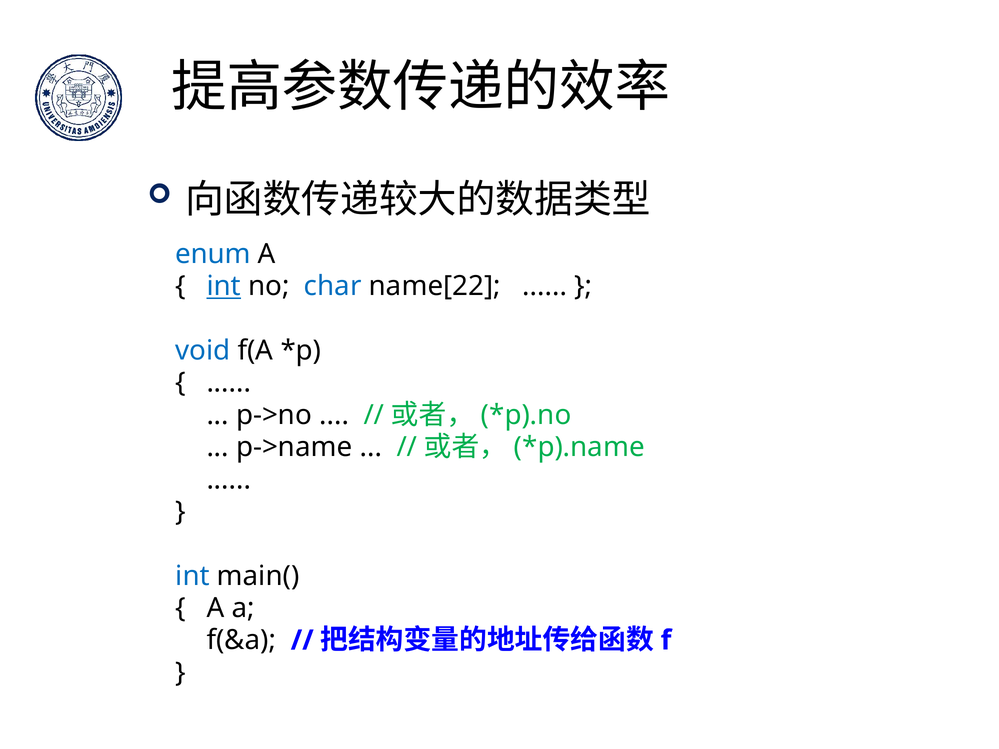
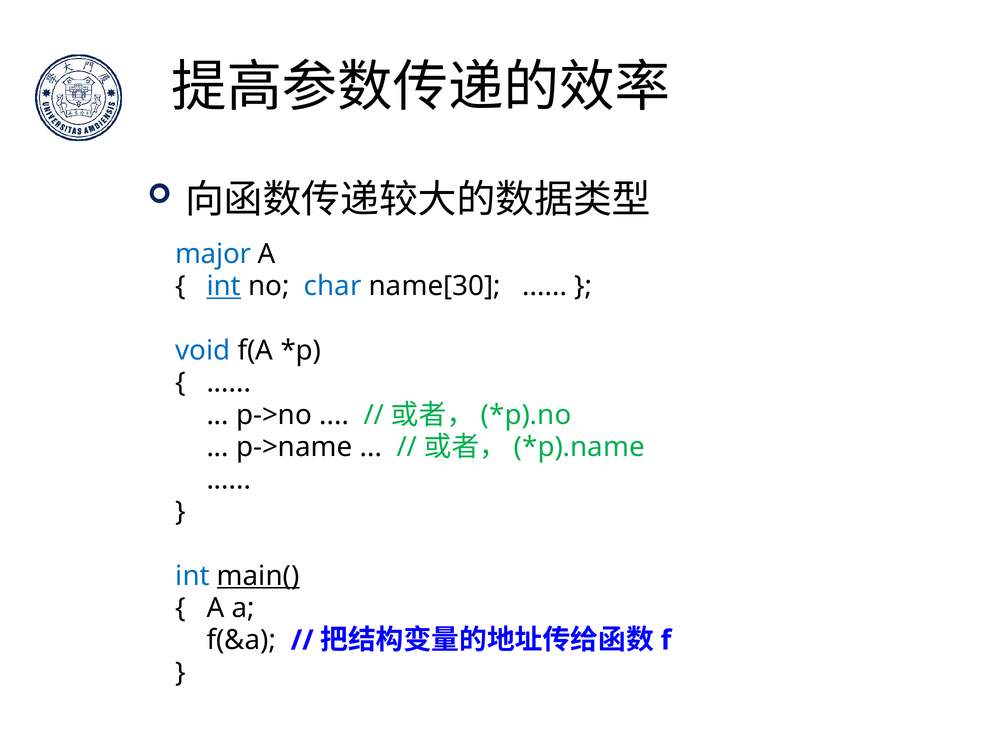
enum: enum -> major (213, 254)
name[22: name[22 -> name[30 (435, 286)
main( underline: none -> present (258, 576)
